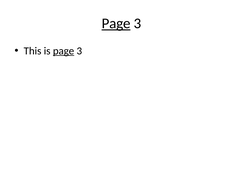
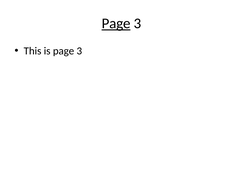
page underline: present -> none (64, 51)
